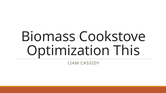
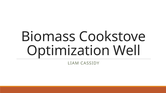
This: This -> Well (127, 51)
